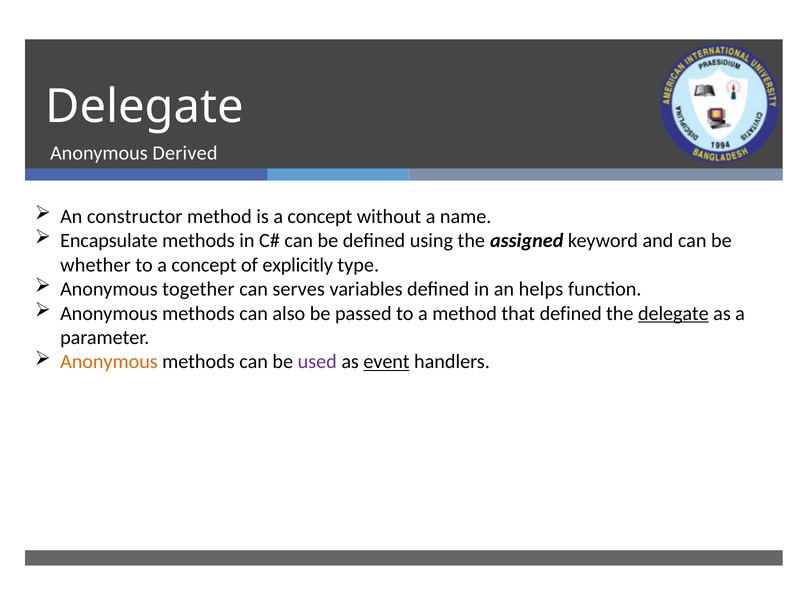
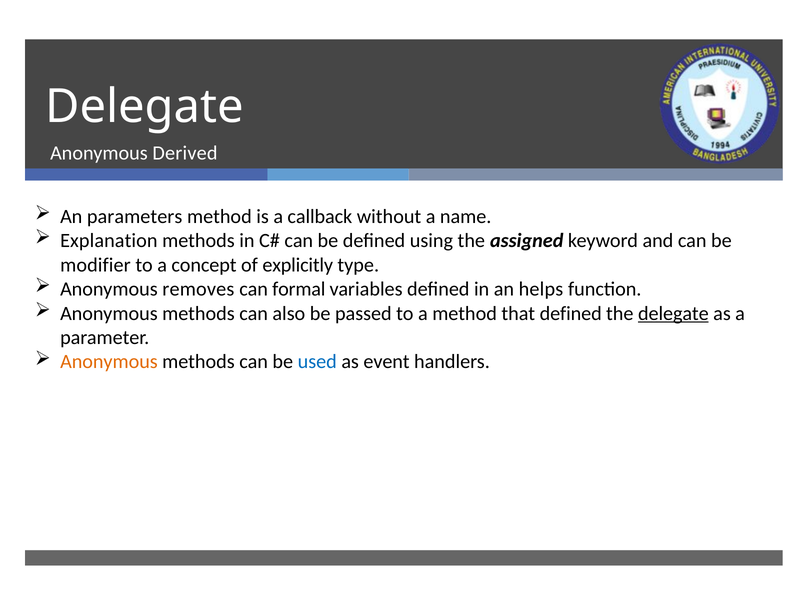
constructor: constructor -> parameters (135, 216)
is a concept: concept -> callback (320, 216)
Encapsulate: Encapsulate -> Explanation (109, 241)
whether: whether -> modifier (95, 265)
together: together -> removes (198, 289)
serves: serves -> formal (299, 289)
used colour: purple -> blue (317, 362)
event underline: present -> none (387, 362)
